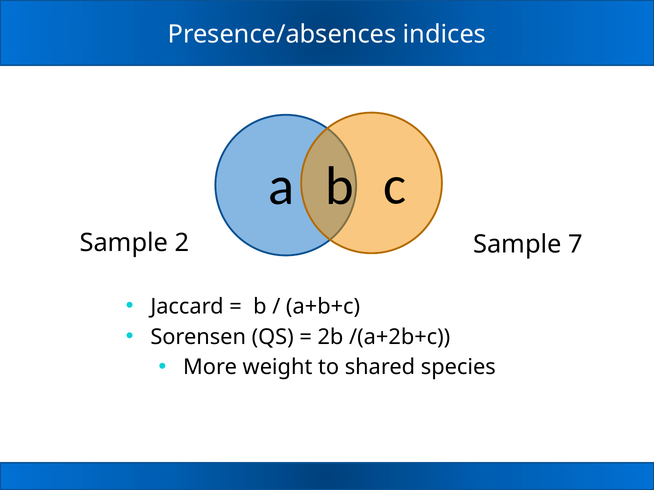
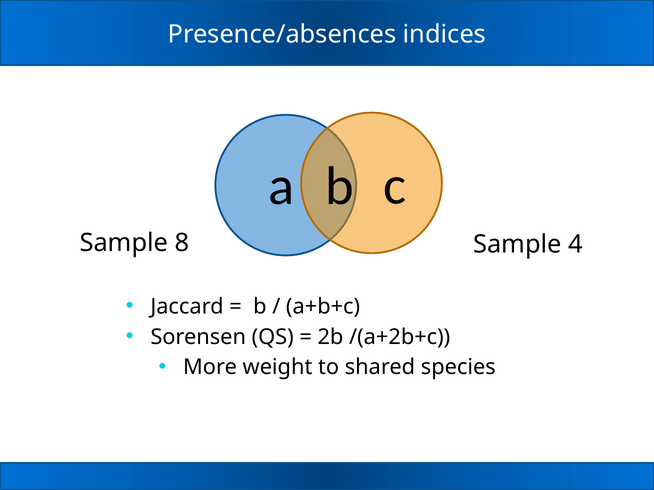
2: 2 -> 8 (182, 243)
7: 7 -> 4 (575, 244)
